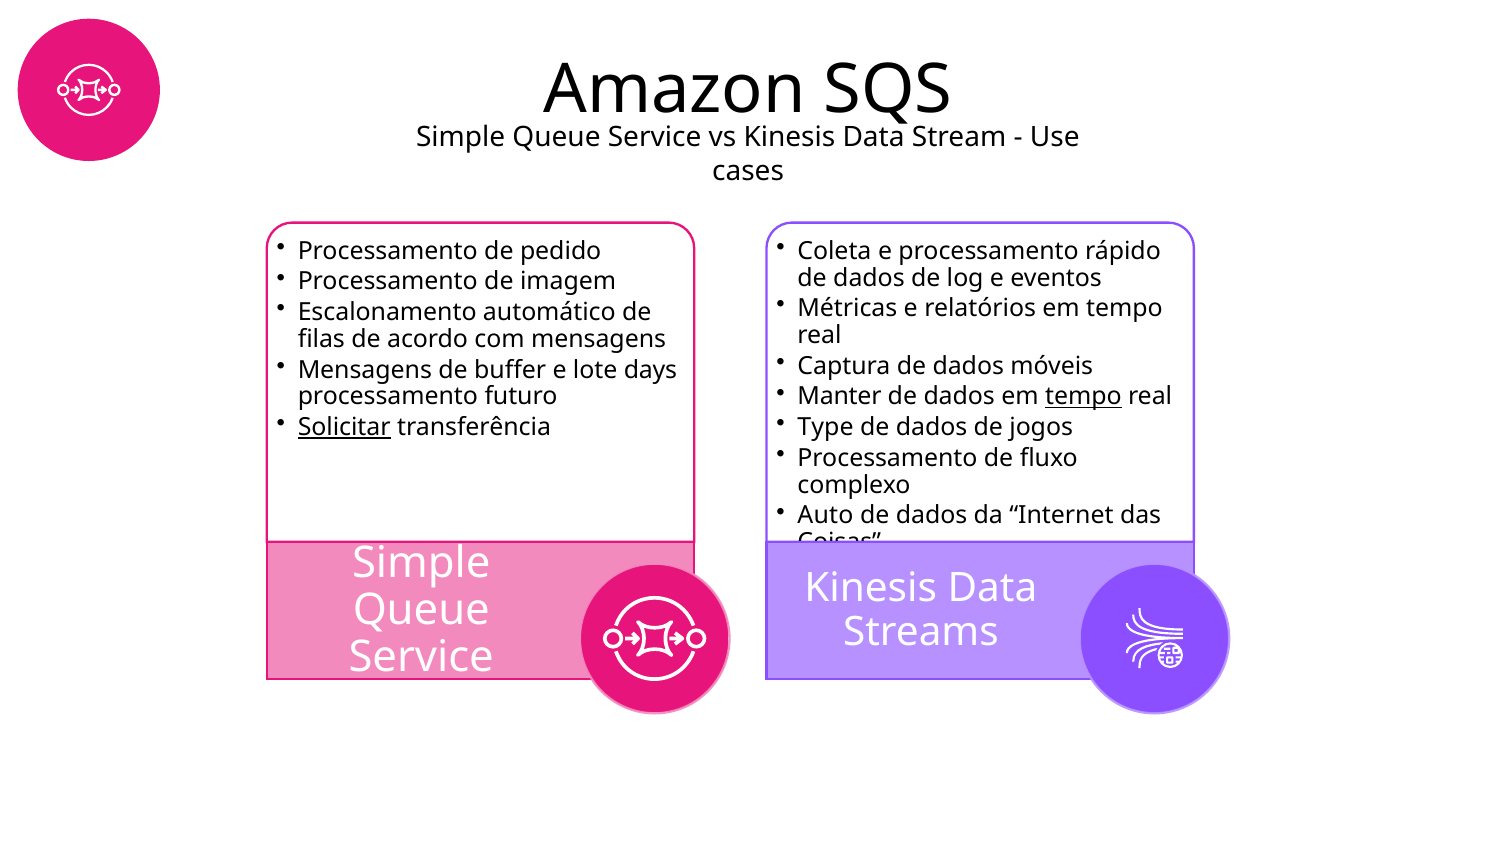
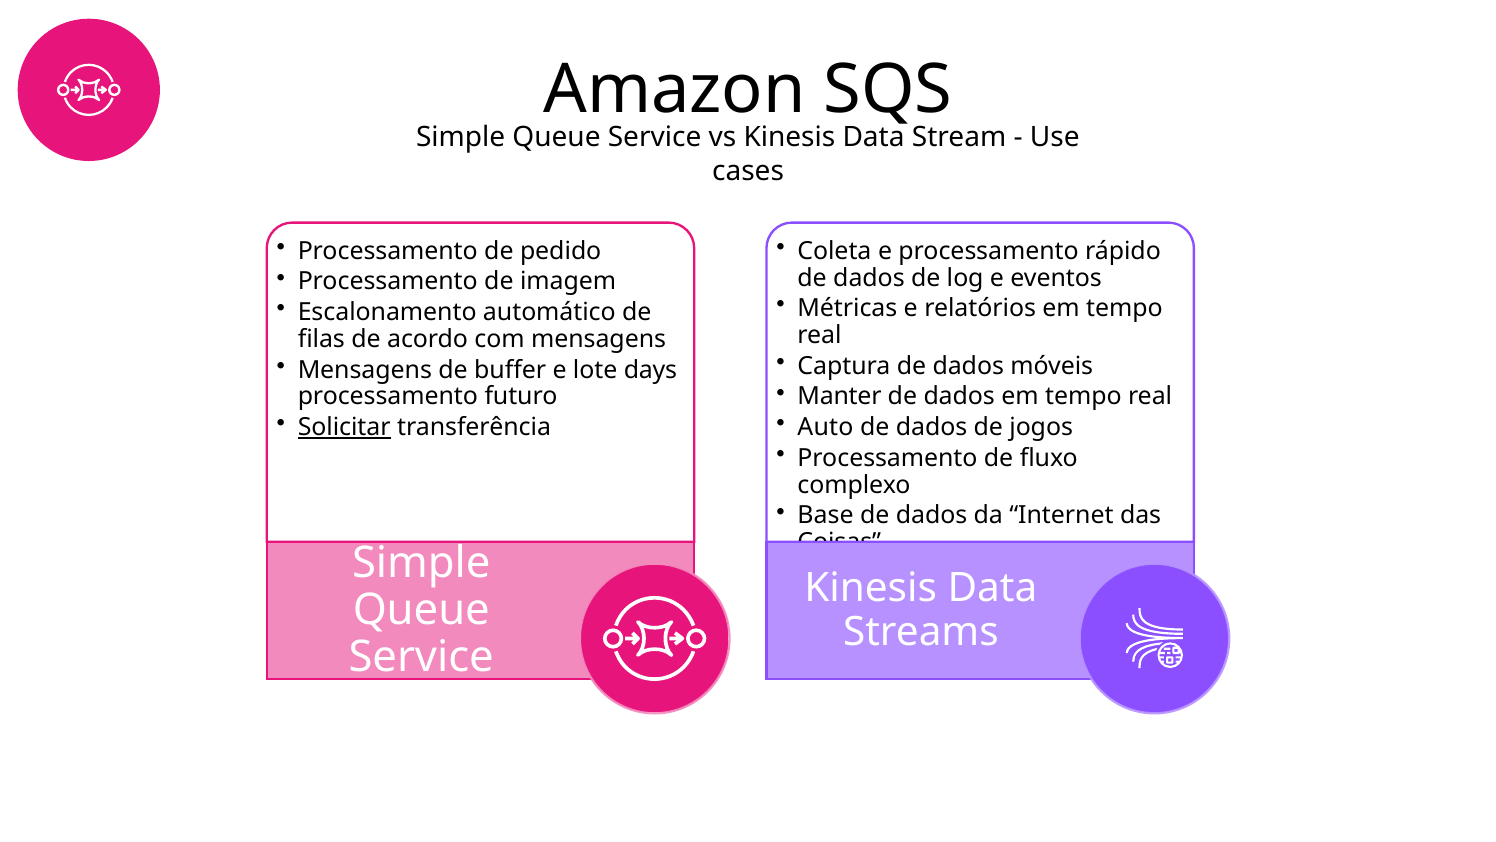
tempo underline: present -> none (1083, 396)
Type: Type -> Auto (826, 427)
Auto: Auto -> Base (826, 515)
